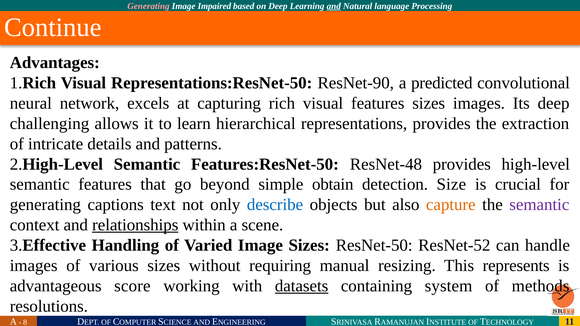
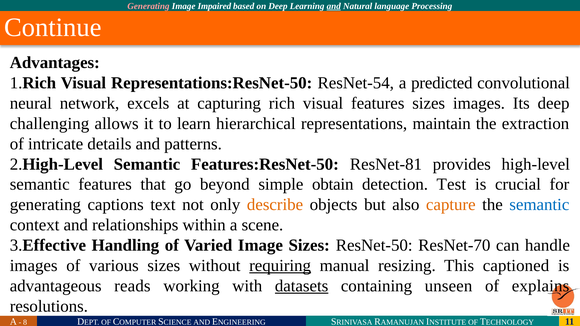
ResNet-90: ResNet-90 -> ResNet-54 (356, 83)
representations provides: provides -> maintain (442, 124)
ResNet-48: ResNet-48 -> ResNet-81 (386, 164)
Size: Size -> Test (451, 185)
describe colour: blue -> orange (275, 205)
semantic colour: purple -> blue (539, 205)
relationships underline: present -> none (135, 225)
ResNet-52: ResNet-52 -> ResNet-70 (454, 245)
requiring underline: none -> present (280, 266)
represents: represents -> captioned (516, 266)
score: score -> reads (132, 286)
system: system -> unseen (449, 286)
methods: methods -> explains (541, 286)
